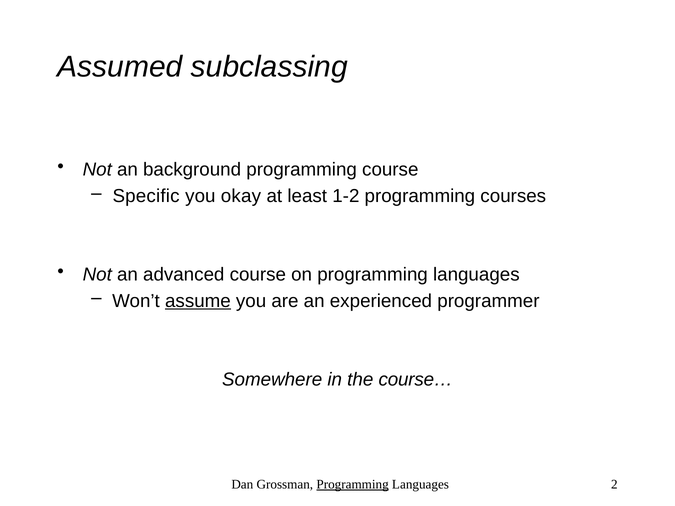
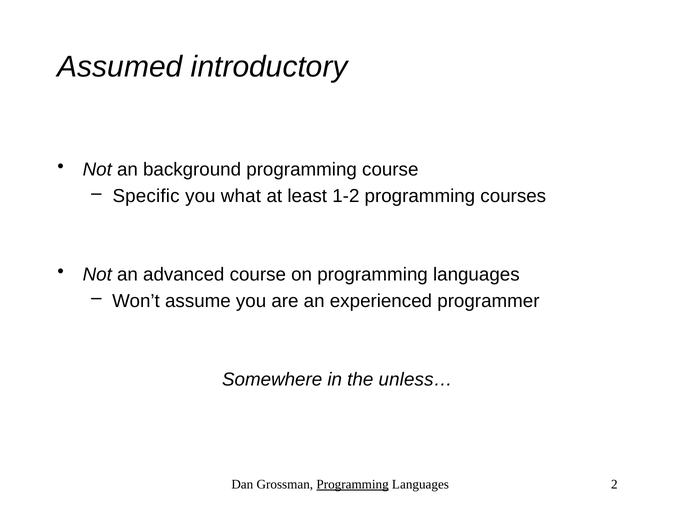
subclassing: subclassing -> introductory (269, 67)
okay: okay -> what (241, 196)
assume underline: present -> none (198, 301)
course…: course… -> unless… (416, 380)
